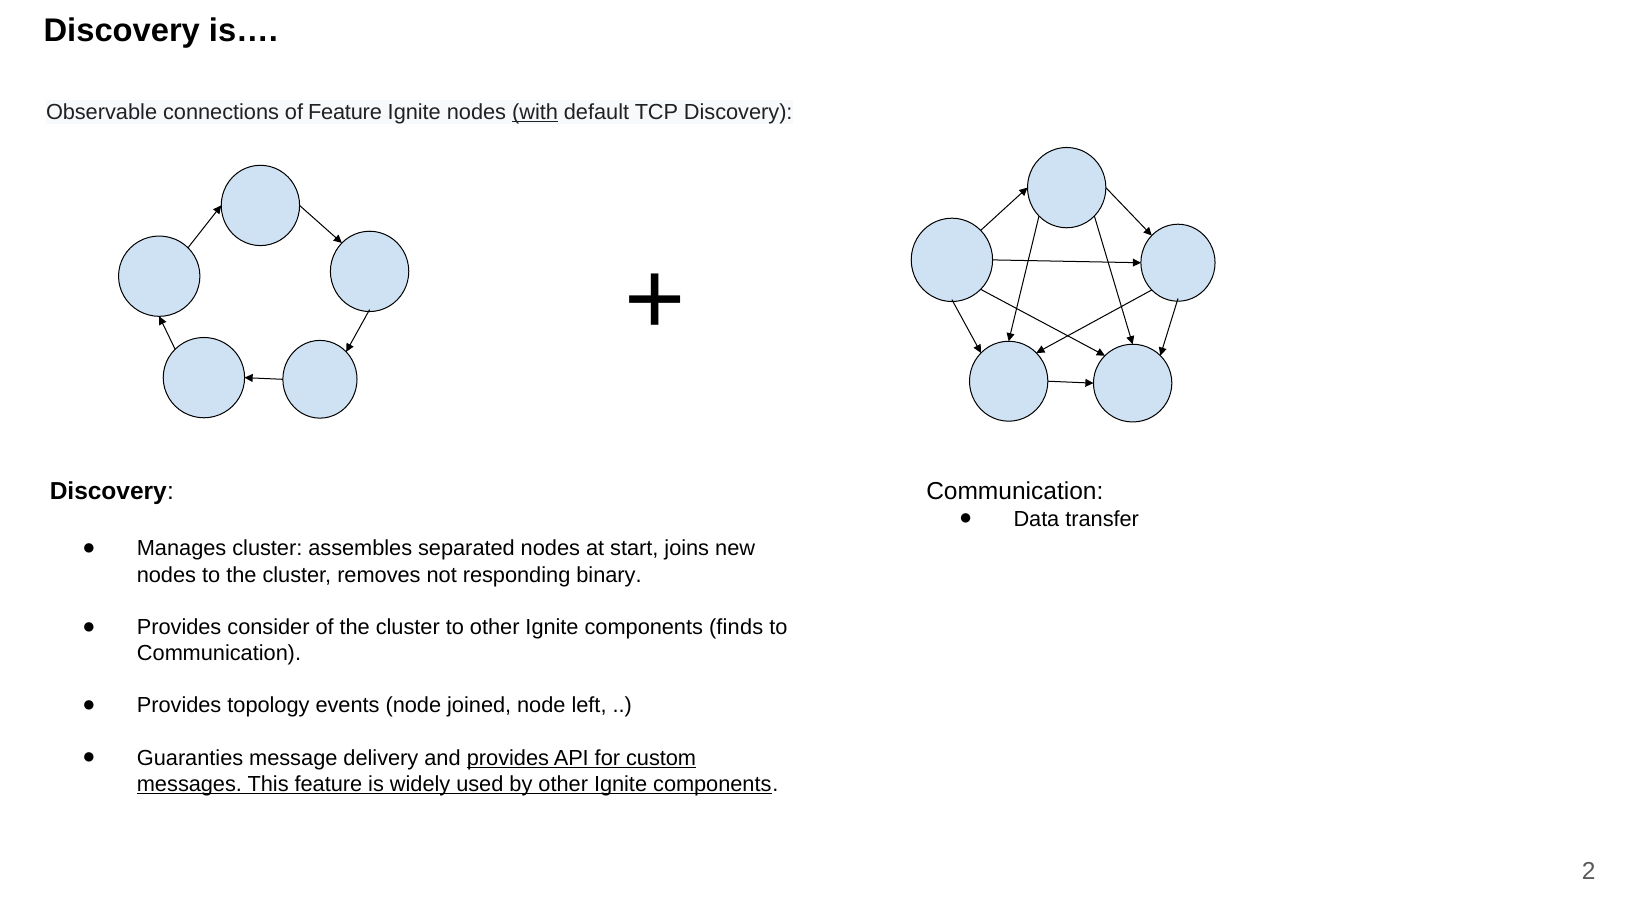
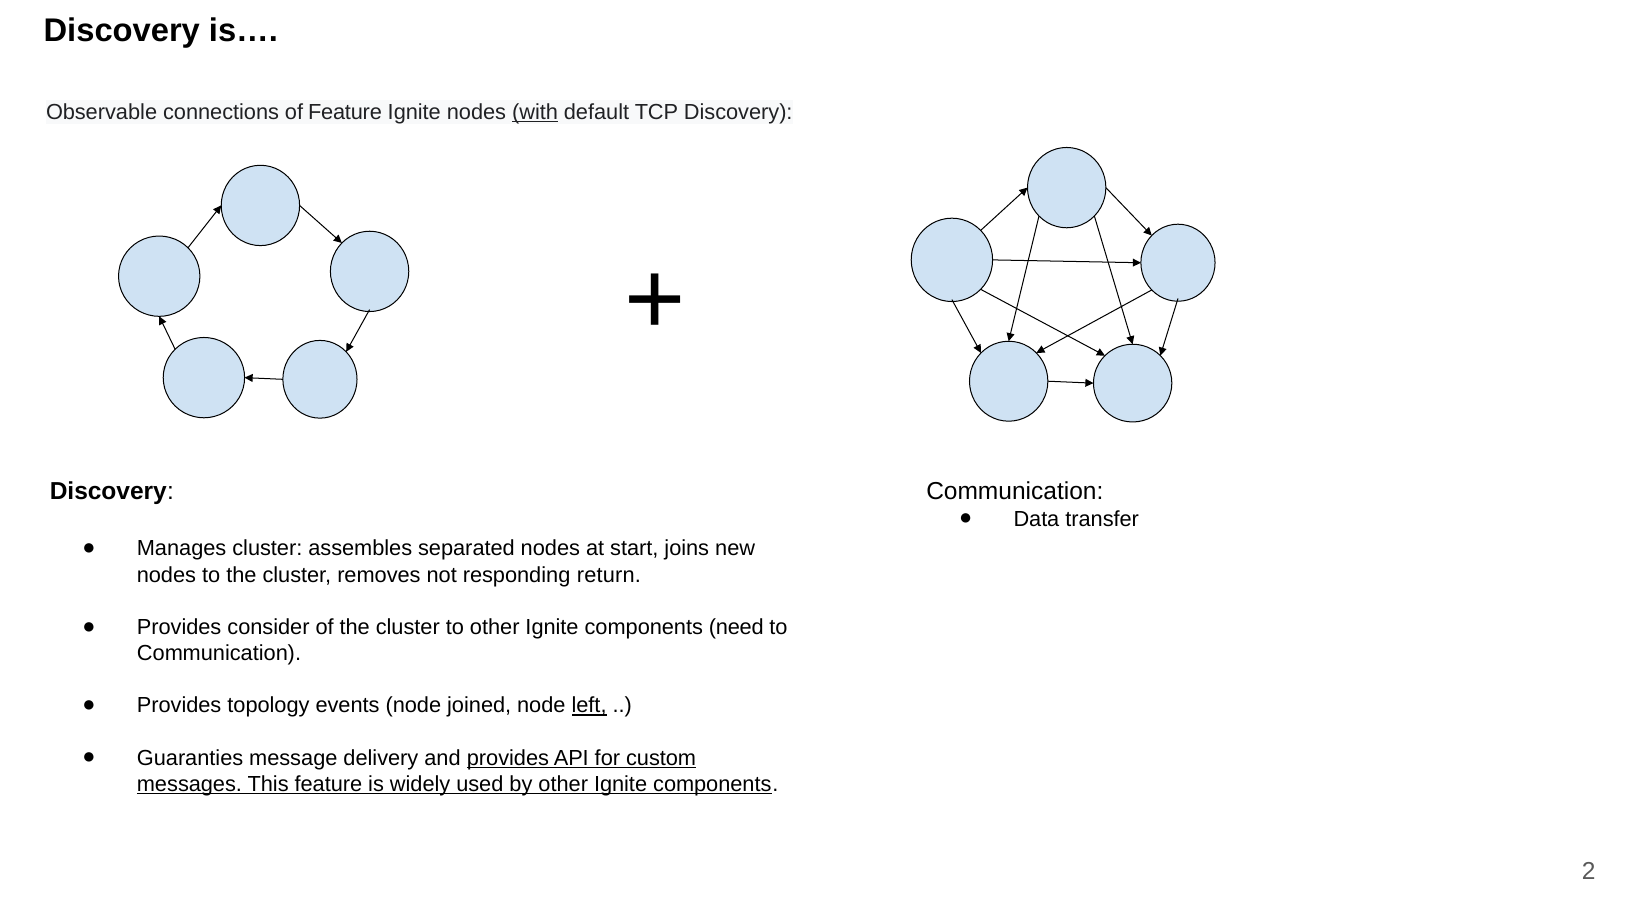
binary: binary -> return (609, 575)
finds: finds -> need (736, 627)
left underline: none -> present (589, 706)
